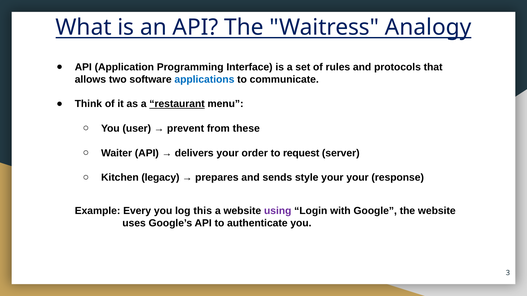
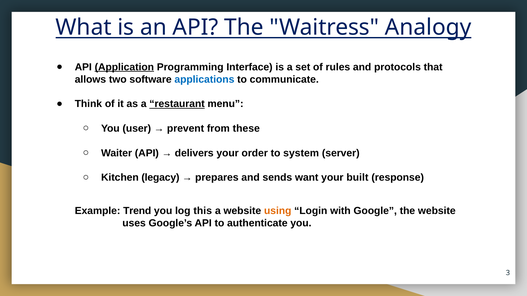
Application underline: none -> present (124, 67)
request: request -> system (301, 153)
style: style -> want (307, 178)
your your: your -> built (357, 178)
Every: Every -> Trend (137, 211)
using colour: purple -> orange (278, 211)
